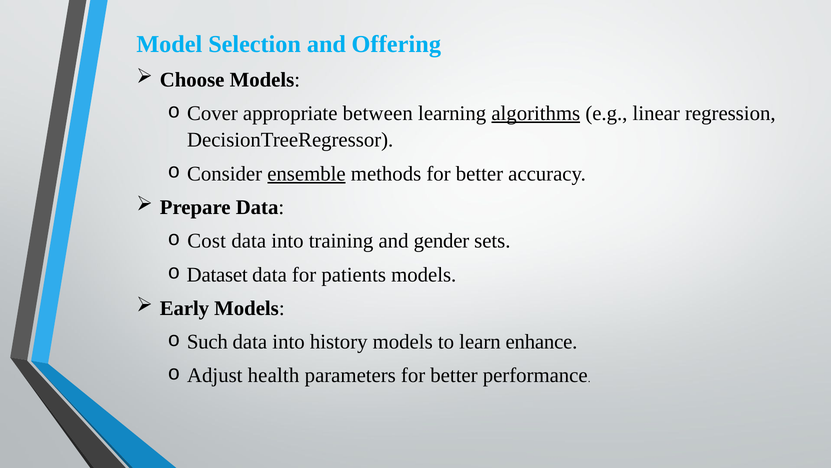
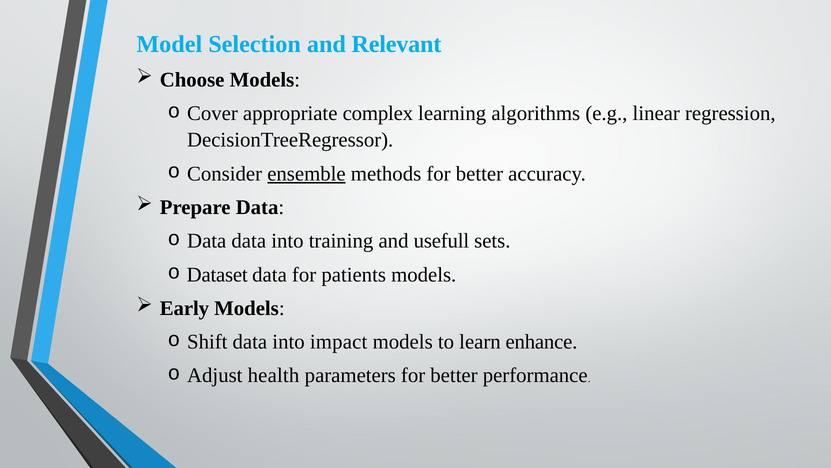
Offering: Offering -> Relevant (396, 44)
between: between -> complex (378, 113)
algorithms underline: present -> none (536, 113)
Cost: Cost -> Data (207, 241)
gender: gender -> usefull (441, 241)
Such: Such -> Shift (207, 341)
history: history -> impact (339, 341)
